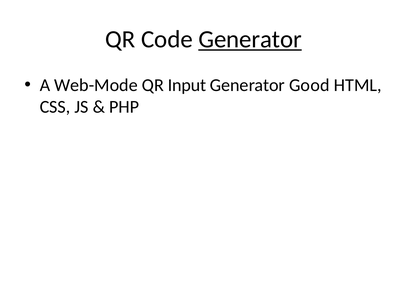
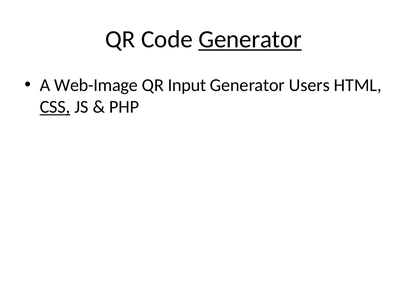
Web-Mode: Web-Mode -> Web-Image (96, 85)
Good: Good -> Users (309, 85)
CSS underline: none -> present (55, 107)
